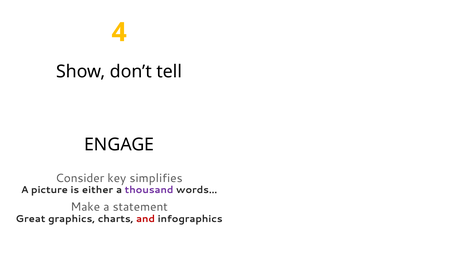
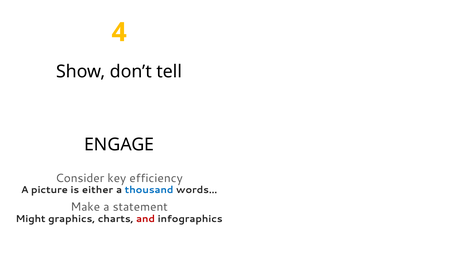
simplifies: simplifies -> efficiency (156, 178)
thousand colour: purple -> blue (149, 190)
Great: Great -> Might (31, 219)
